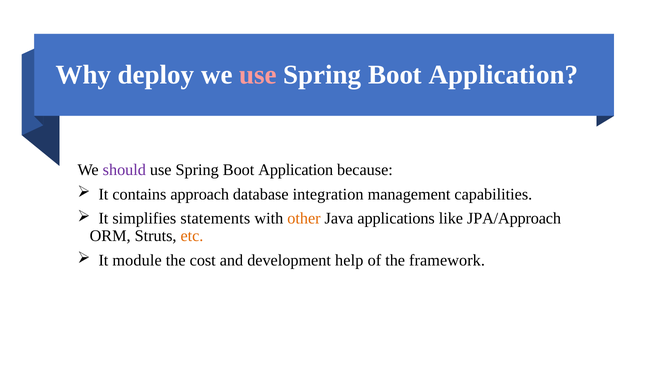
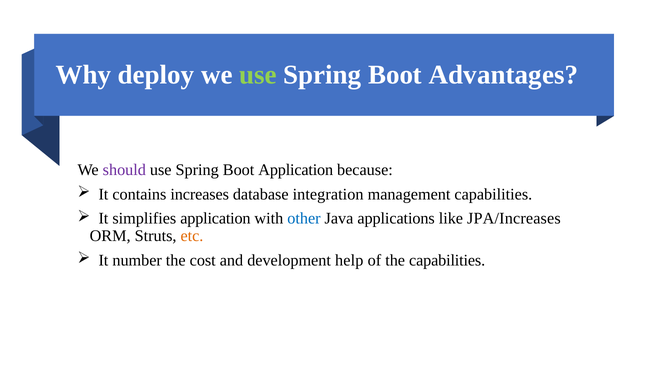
use colour: pink -> light green (258, 75)
Application: Application -> Advantages (503, 75)
approach: approach -> increases (200, 194)
simplifies statements: statements -> application (215, 218)
other colour: orange -> blue (304, 218)
JPA/Approach: JPA/Approach -> JPA/Increases (514, 218)
module: module -> number (137, 260)
the framework: framework -> capabilities (447, 260)
